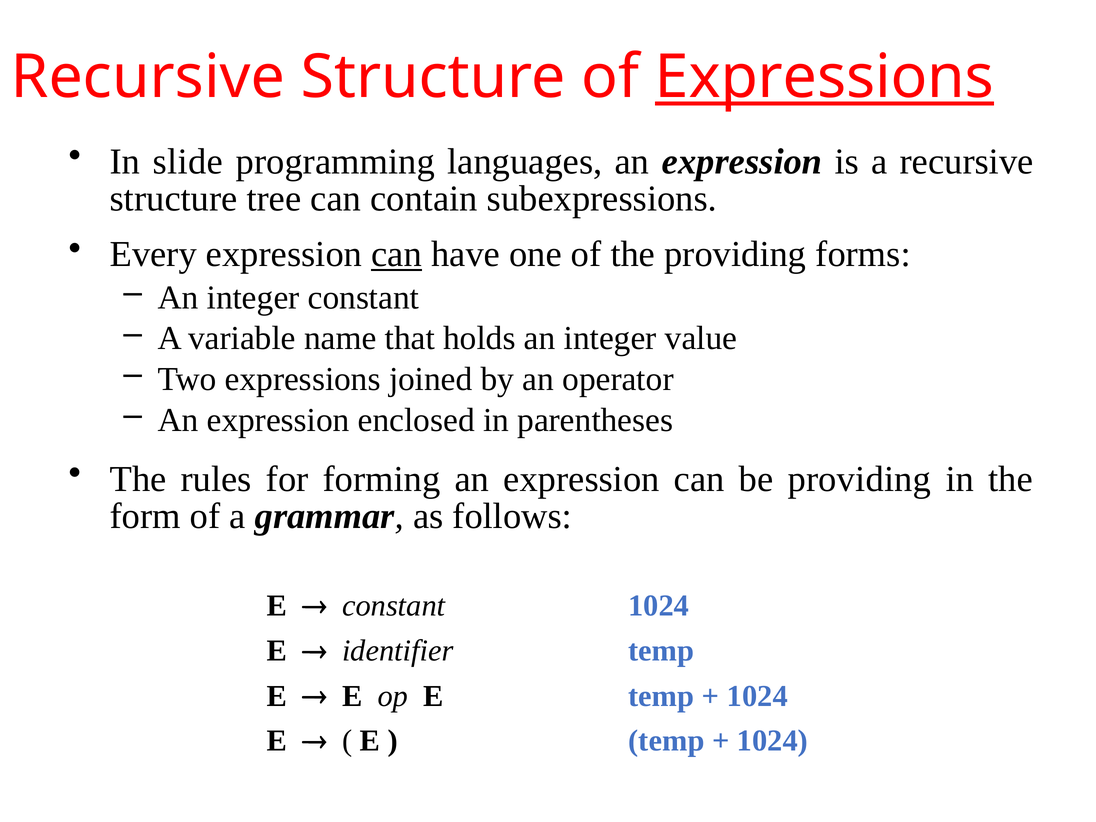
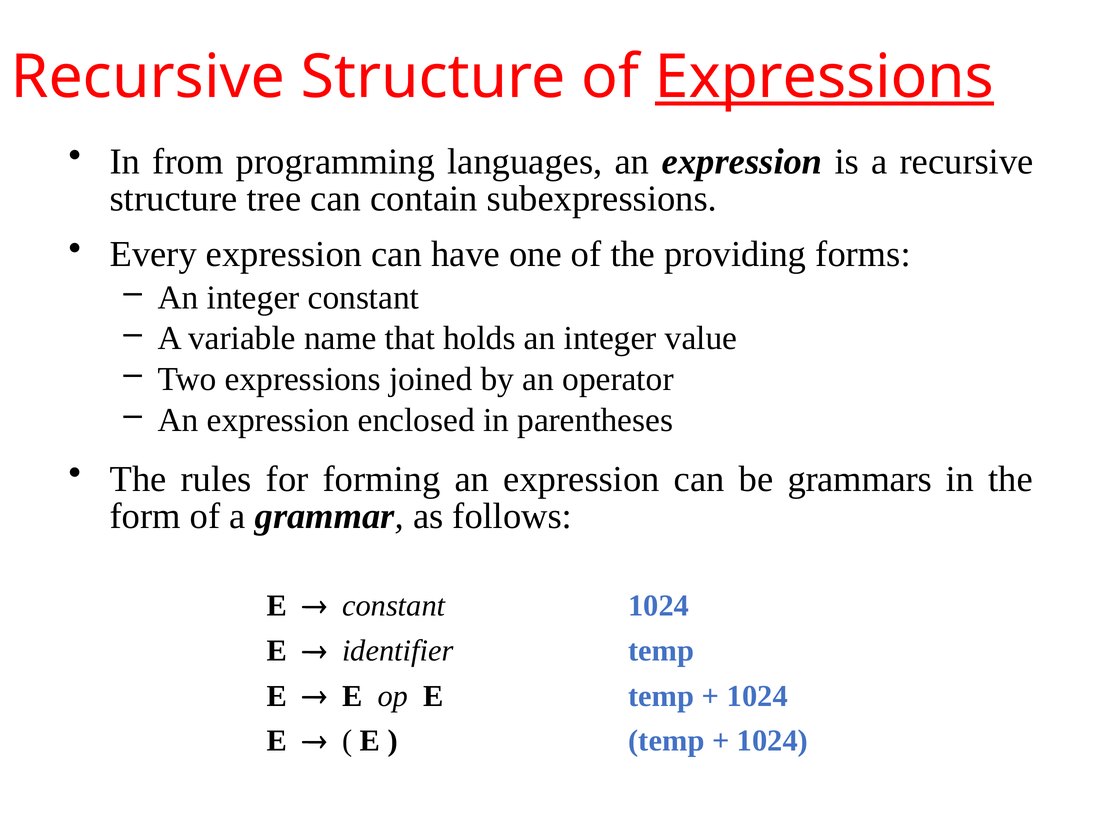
slide: slide -> from (188, 162)
can underline: present -> none (397, 254)
be providing: providing -> grammars (860, 479)
